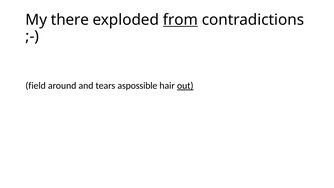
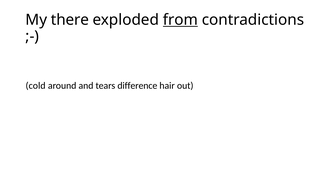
field: field -> cold (36, 86)
aspossible: aspossible -> difference (137, 86)
out underline: present -> none (185, 86)
